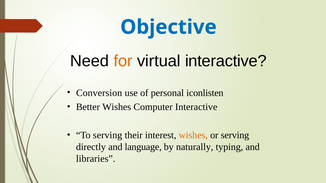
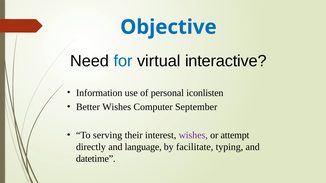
for colour: orange -> blue (123, 61)
Conversion: Conversion -> Information (99, 93)
Computer Interactive: Interactive -> September (196, 107)
wishes colour: orange -> purple (193, 136)
or serving: serving -> attempt (235, 136)
naturally: naturally -> facilitate (195, 147)
libraries: libraries -> datetime (96, 159)
